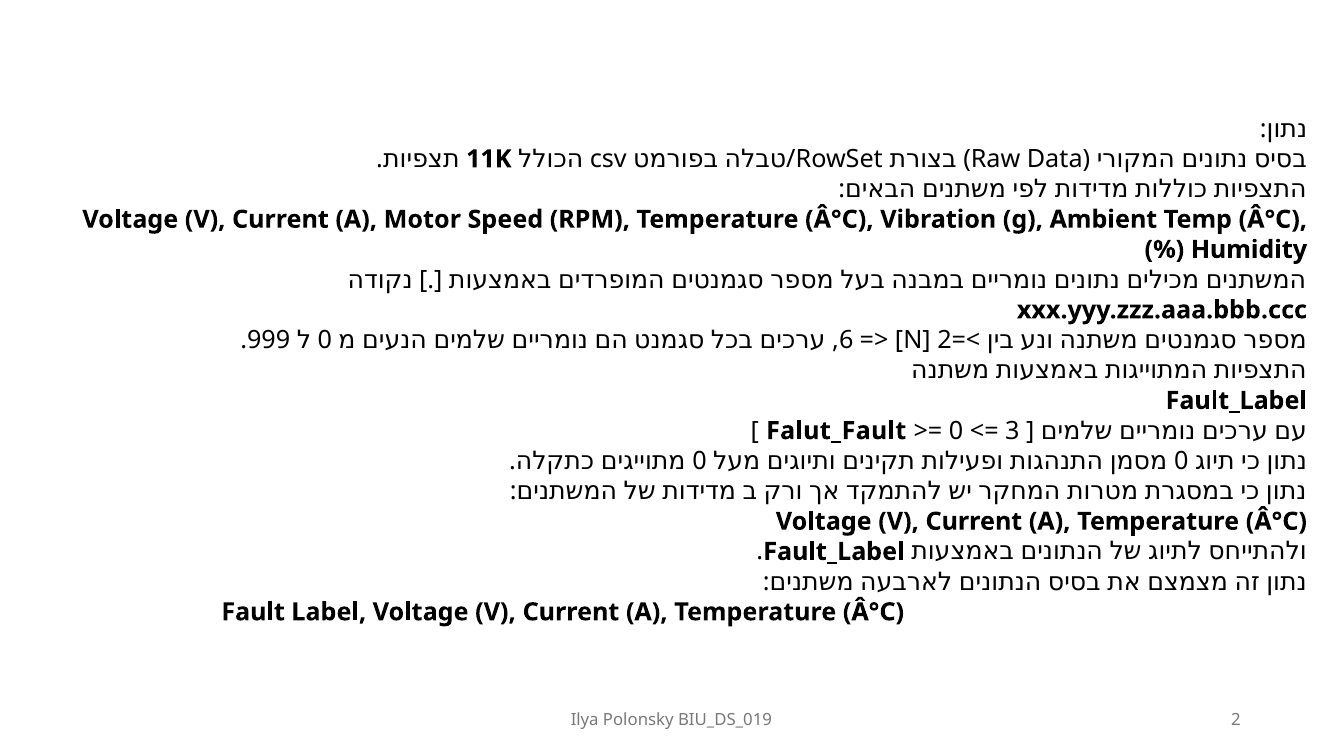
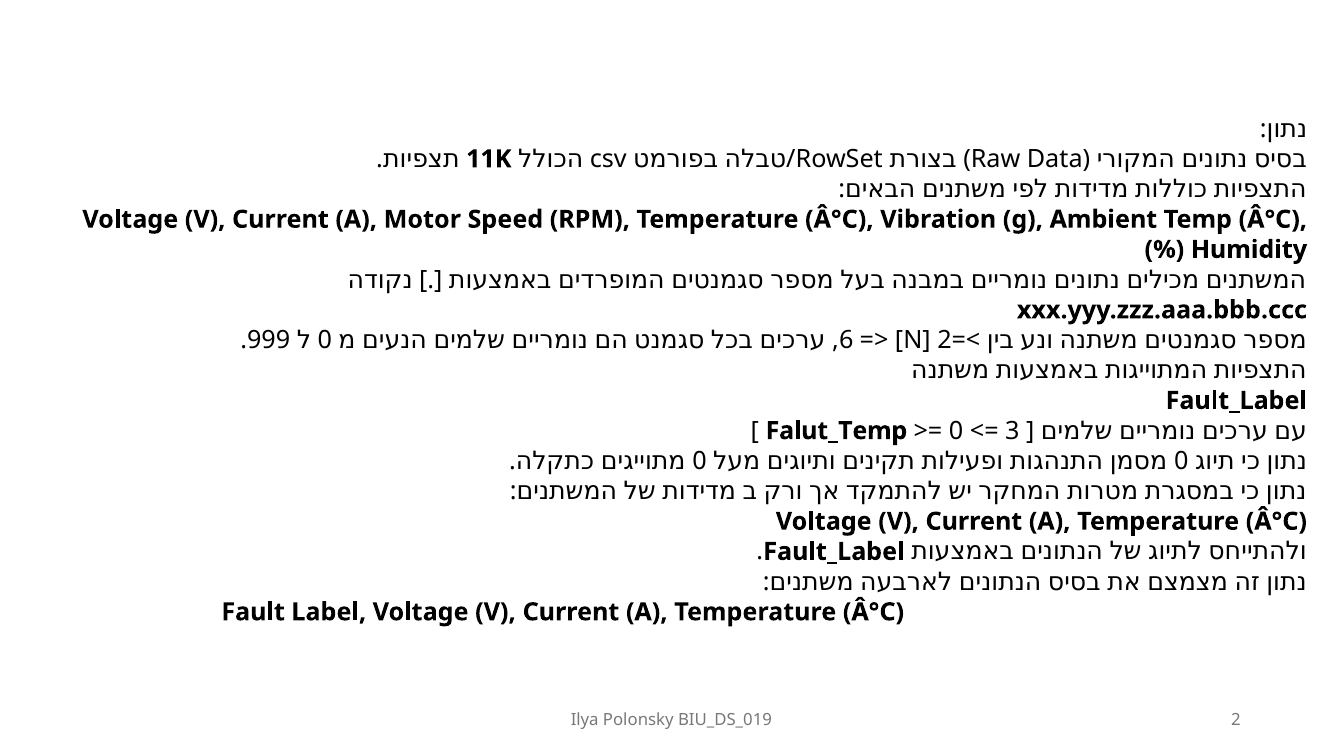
Falut_Fault: Falut_Fault -> Falut_Temp (836, 431)
